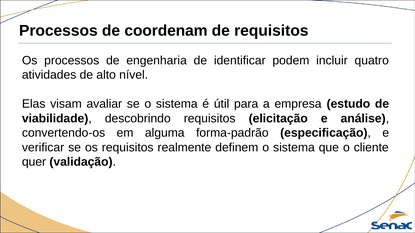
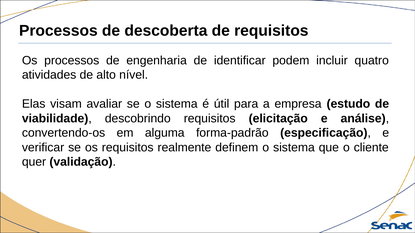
coordenam: coordenam -> descoberta (166, 31)
